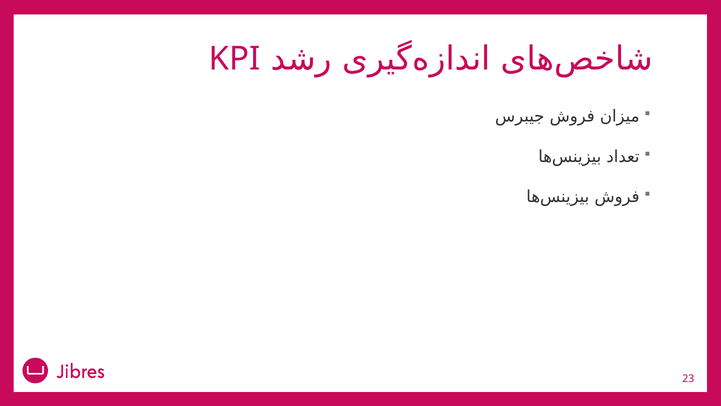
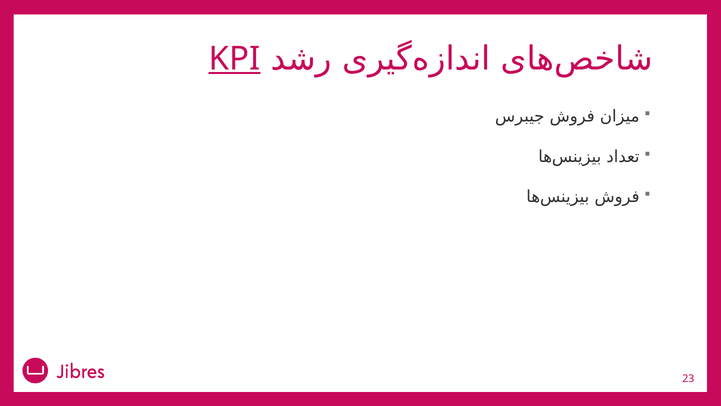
KPI underline: none -> present (235, 59)
